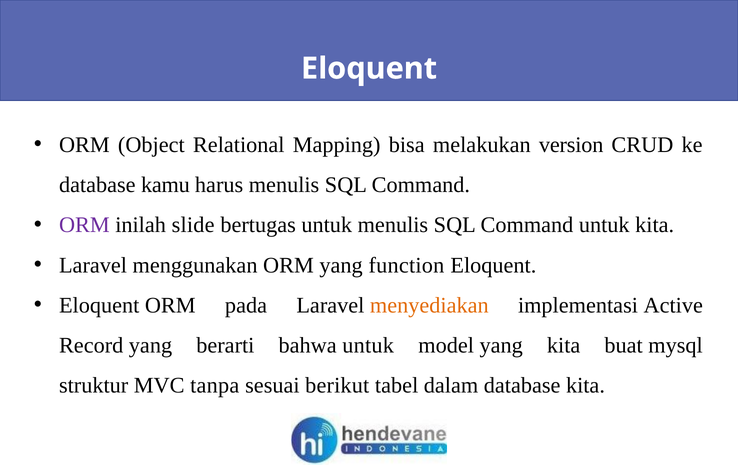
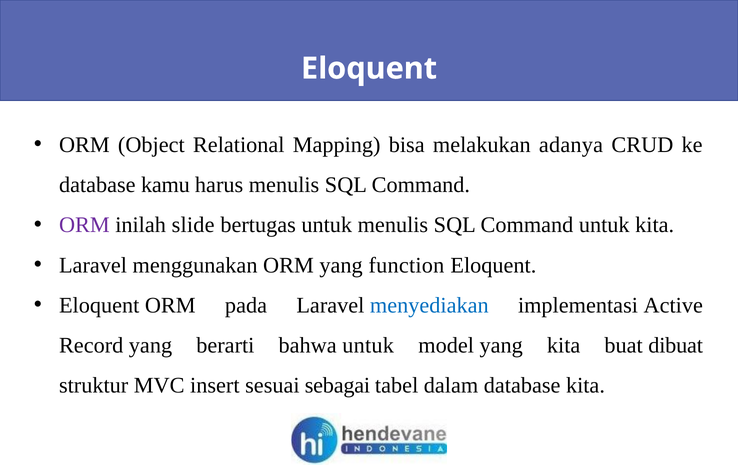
version: version -> adanya (571, 145)
menyediakan colour: orange -> blue (429, 305)
mysql: mysql -> dibuat (676, 346)
tanpa: tanpa -> insert (215, 386)
berikut: berikut -> sebagai (337, 386)
